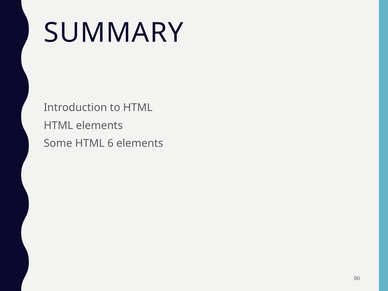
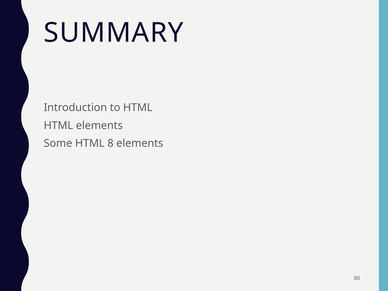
6: 6 -> 8 (110, 143)
